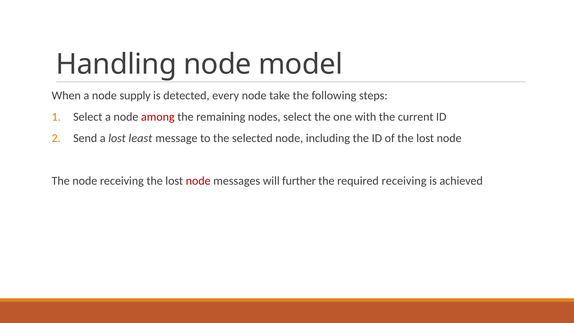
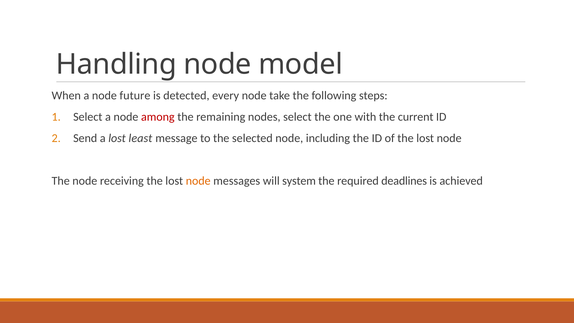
supply: supply -> future (135, 95)
node colour: red -> orange (198, 181)
further: further -> system (299, 181)
required receiving: receiving -> deadlines (404, 181)
